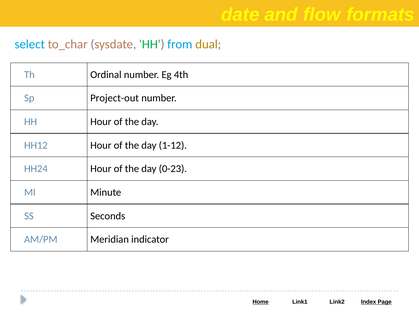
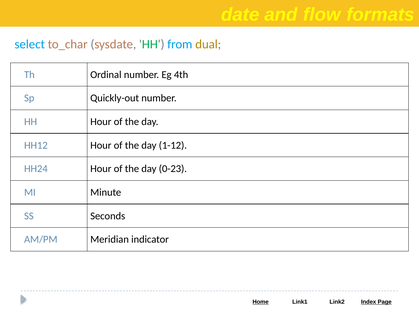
Project-out: Project-out -> Quickly-out (115, 98)
